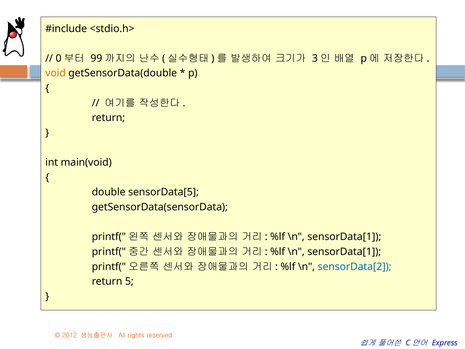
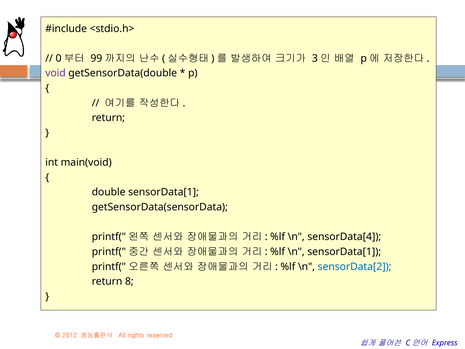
void colour: orange -> purple (56, 73)
double sensorData[5: sensorData[5 -> sensorData[1 (164, 192)
sensorData[1: sensorData[1 -> sensorData[4 (344, 237)
5: 5 -> 8 (129, 281)
